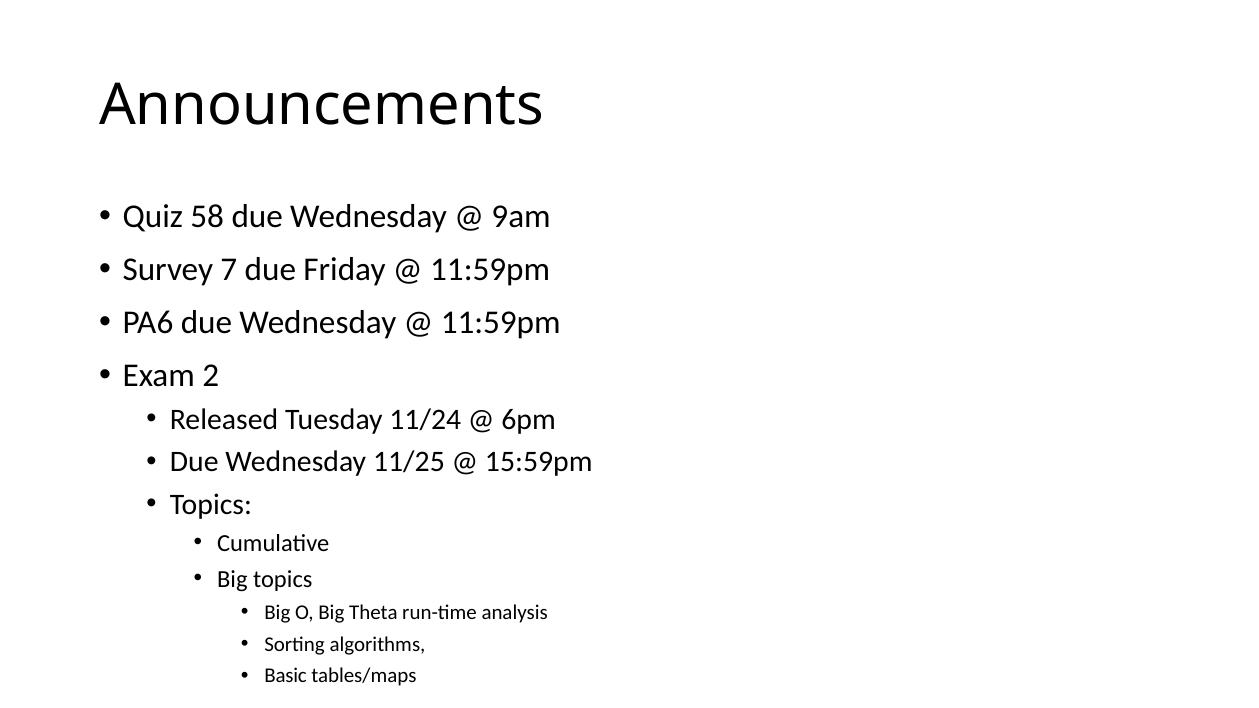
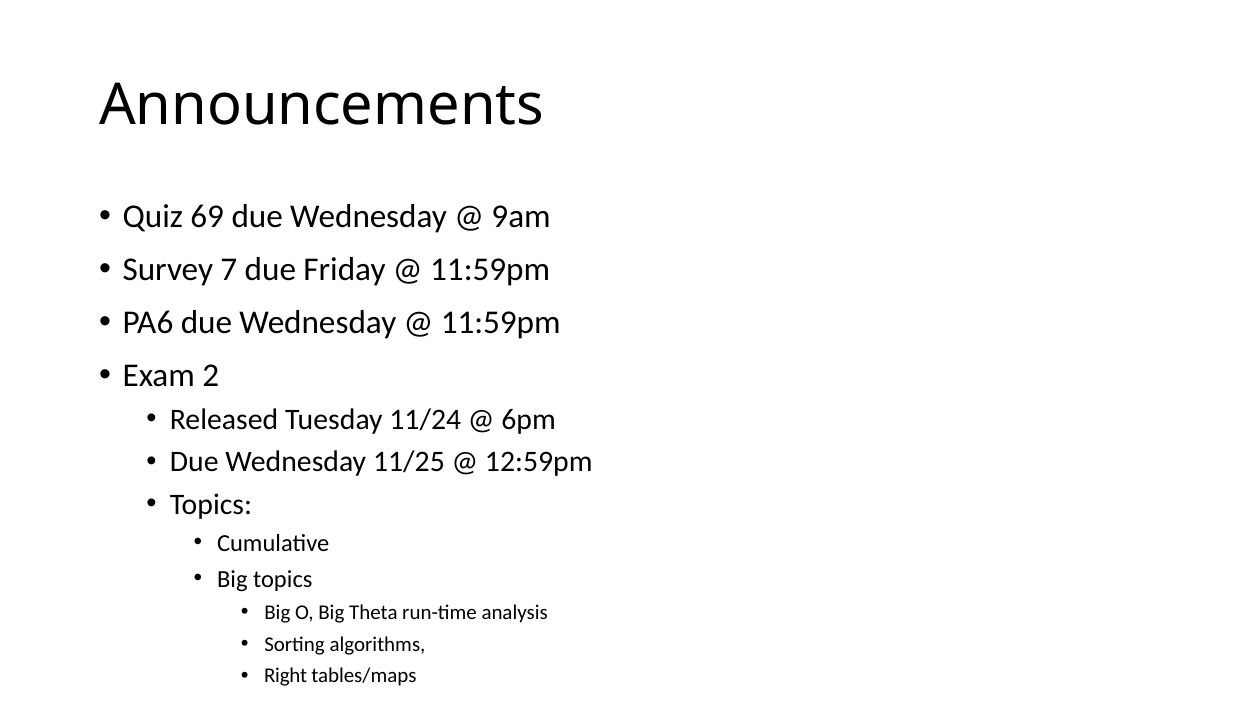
58: 58 -> 69 (207, 217)
15:59pm: 15:59pm -> 12:59pm (539, 462)
Basic: Basic -> Right (286, 676)
